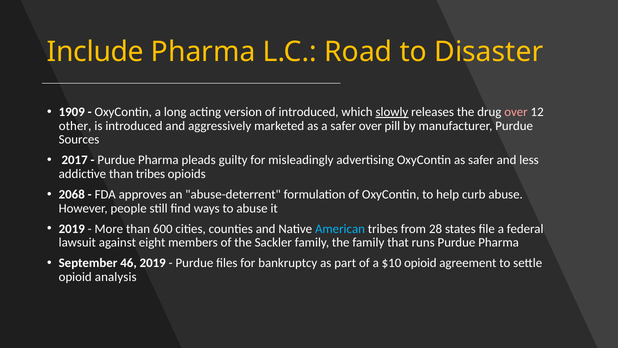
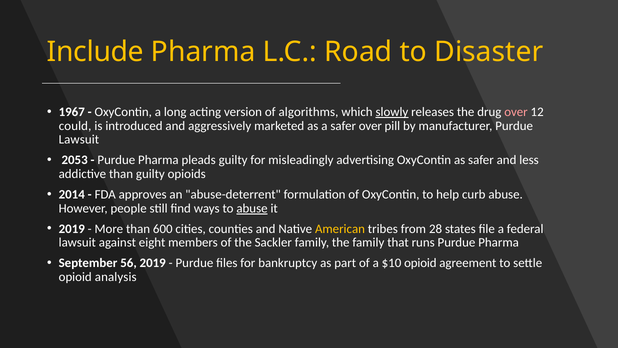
1909: 1909 -> 1967 (72, 112)
of introduced: introduced -> algorithms (309, 112)
other: other -> could (75, 126)
Sources: Sources -> Lawsuit (79, 140)
2017: 2017 -> 2053 (75, 160)
than tribes: tribes -> guilty (150, 174)
2068: 2068 -> 2014 (72, 194)
abuse underline: none -> present (252, 208)
American colour: light blue -> yellow (340, 229)
46: 46 -> 56 (129, 263)
